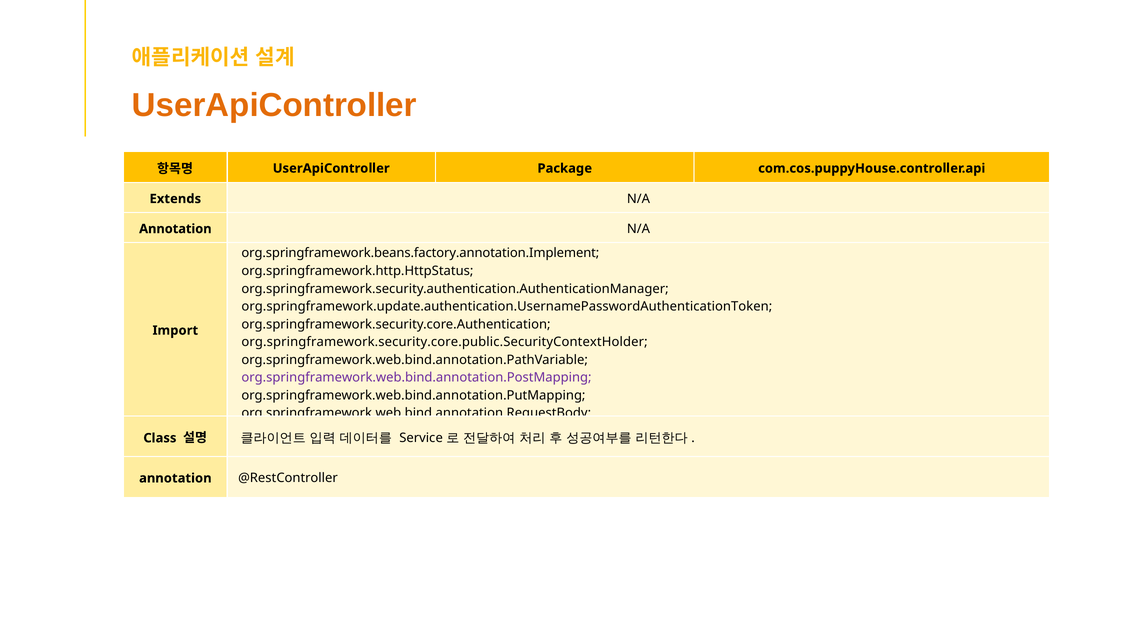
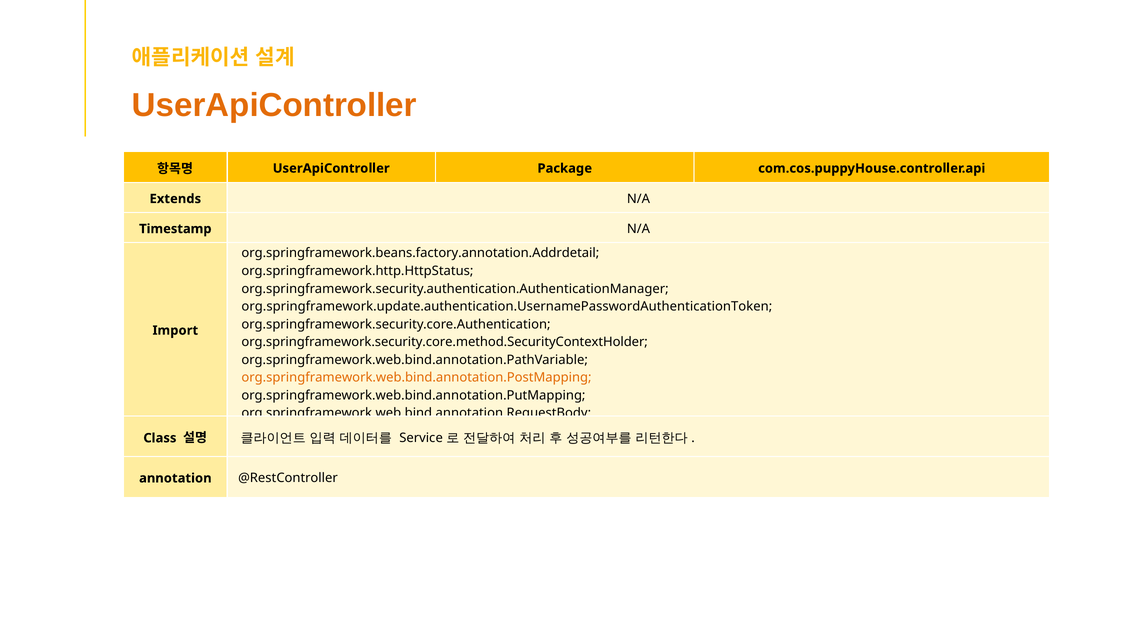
Annotation: Annotation -> Timestamp (175, 229)
org.springframework.beans.factory.annotation.Implement: org.springframework.beans.factory.annotation.Implement -> org.springframework.beans.factory.annotation.Addrdetail (420, 253)
org.springframework.security.core.public.SecurityContextHolder: org.springframework.security.core.public.SecurityContextHolder -> org.springframework.security.core.method.SecurityContextHolder (445, 342)
org.springframework.web.bind.annotation.PostMapping colour: purple -> orange (417, 377)
